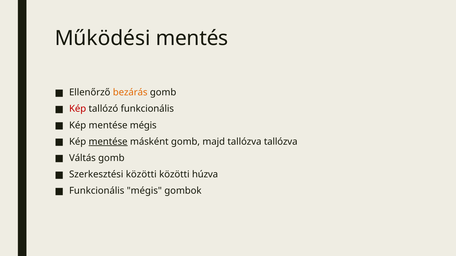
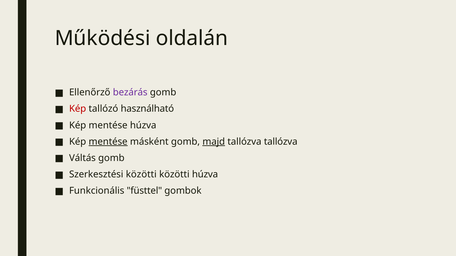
mentés: mentés -> oldalán (192, 38)
bezárás colour: orange -> purple (130, 93)
tallózó funkcionális: funkcionális -> használható (147, 109)
mentése mégis: mégis -> húzva (143, 126)
majd underline: none -> present (214, 142)
Funkcionális mégis: mégis -> füsttel (144, 191)
